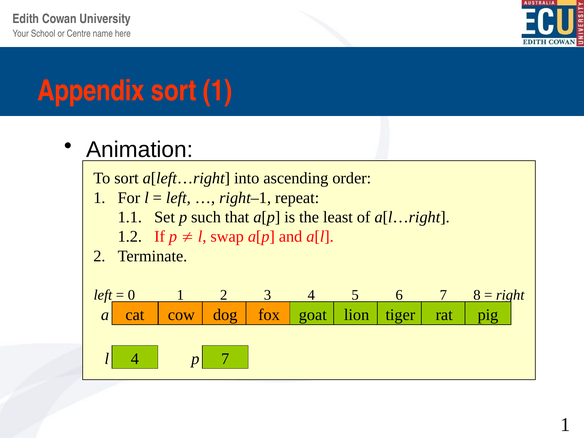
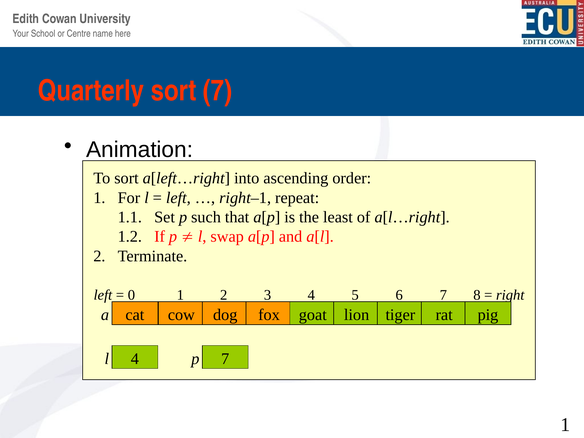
Appendix: Appendix -> Quarterly (91, 91)
sort 1: 1 -> 7 (218, 91)
